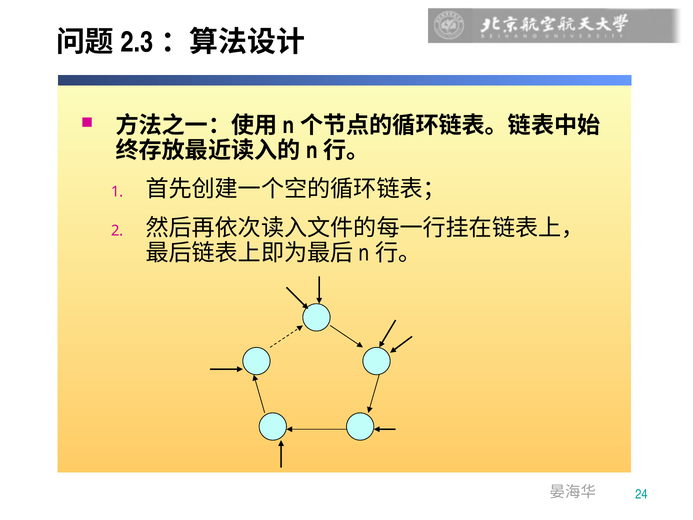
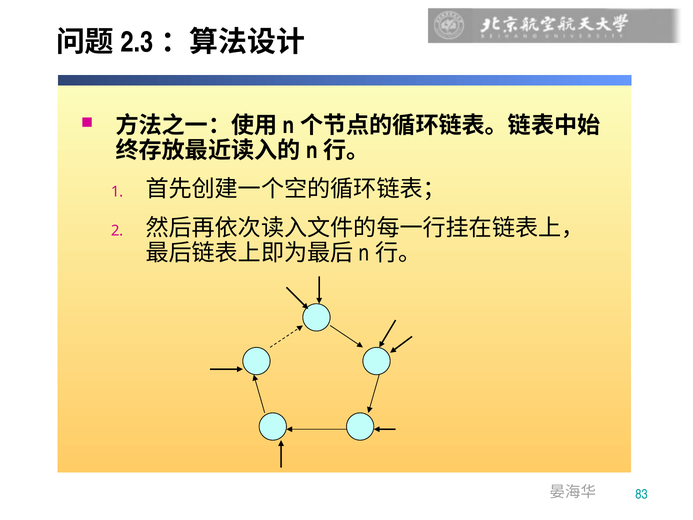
24: 24 -> 83 (641, 494)
